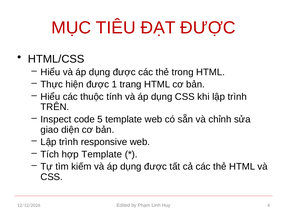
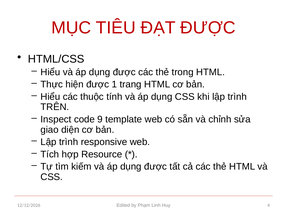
5: 5 -> 9 (100, 119)
hợp Template: Template -> Resource (102, 154)
